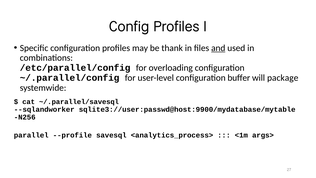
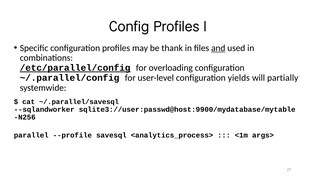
/etc/parallel/config underline: none -> present (75, 68)
buffer: buffer -> yields (239, 78)
package: package -> partially (283, 78)
